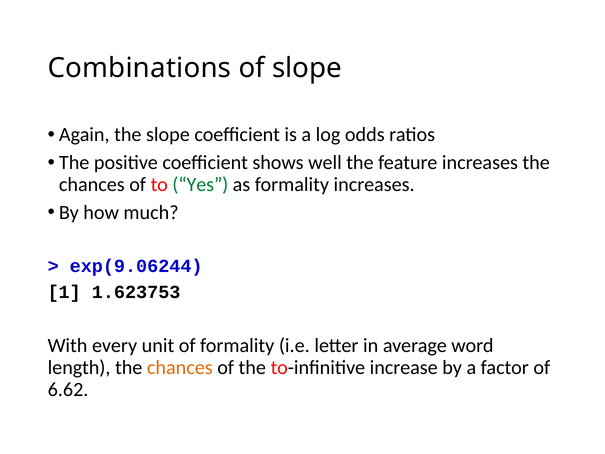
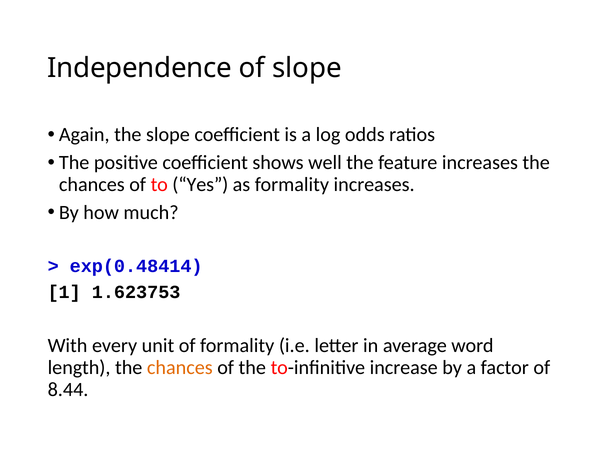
Combinations: Combinations -> Independence (140, 68)
Yes colour: green -> black (200, 184)
exp(9.06244: exp(9.06244 -> exp(0.48414 (136, 266)
6.62: 6.62 -> 8.44 (68, 389)
